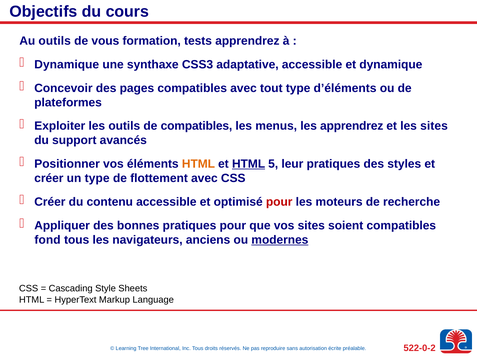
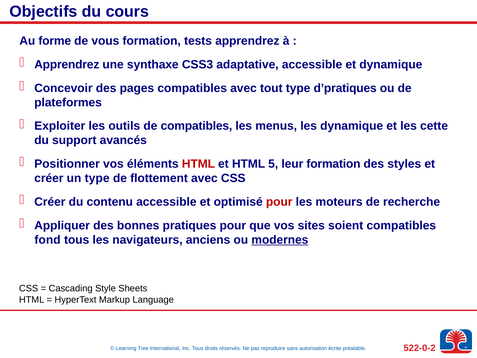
Au outils: outils -> forme (55, 41)
Dynamique: Dynamique -> Apprendrez (67, 64)
d’éléments: d’éléments -> d’pratiques (345, 88)
les apprendrez: apprendrez -> dynamique (352, 126)
les sites: sites -> cette (434, 126)
HTML colour: orange -> red (198, 164)
HTML underline: present -> none (249, 164)
leur pratiques: pratiques -> formation (333, 164)
